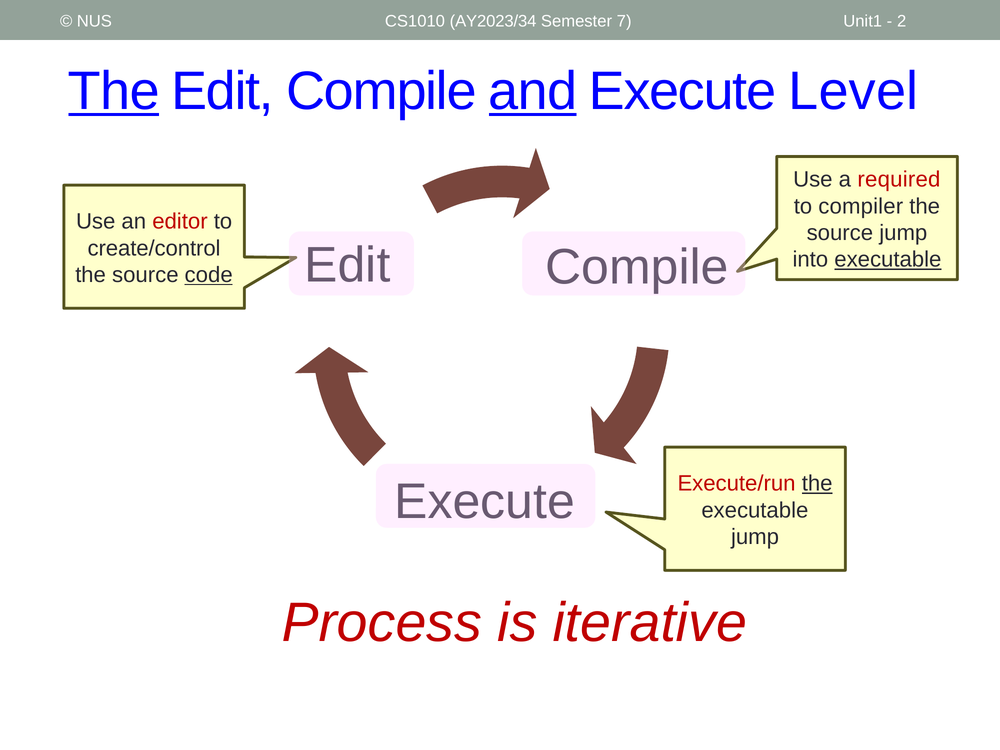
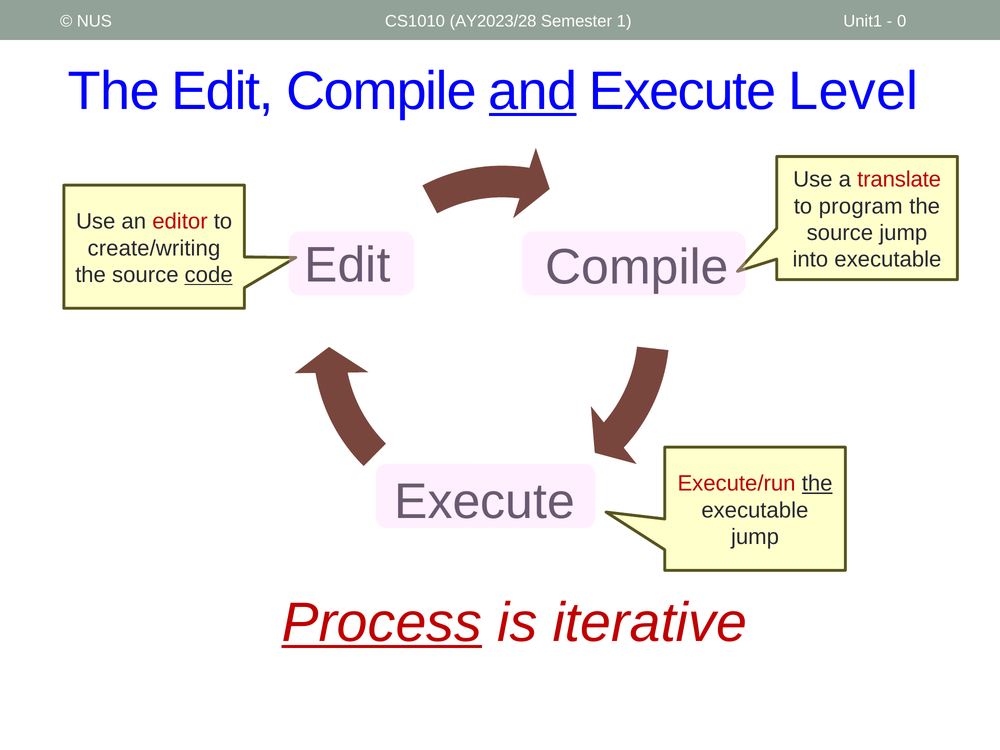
AY2023/34: AY2023/34 -> AY2023/28 (493, 21)
7: 7 -> 1 (624, 21)
2: 2 -> 0 (902, 21)
The underline: present -> none (114, 91)
required: required -> translate (899, 180)
compiler: compiler -> program (861, 206)
create/control: create/control -> create/writing (154, 248)
executable underline: present -> none (888, 260)
Process underline: none -> present (382, 623)
